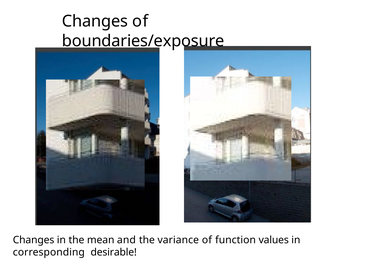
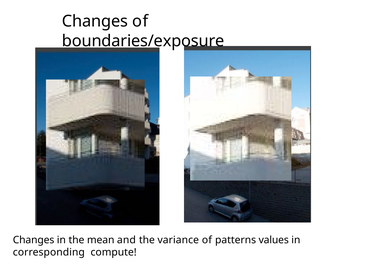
function: function -> patterns (236, 240)
desirable: desirable -> compute (114, 252)
